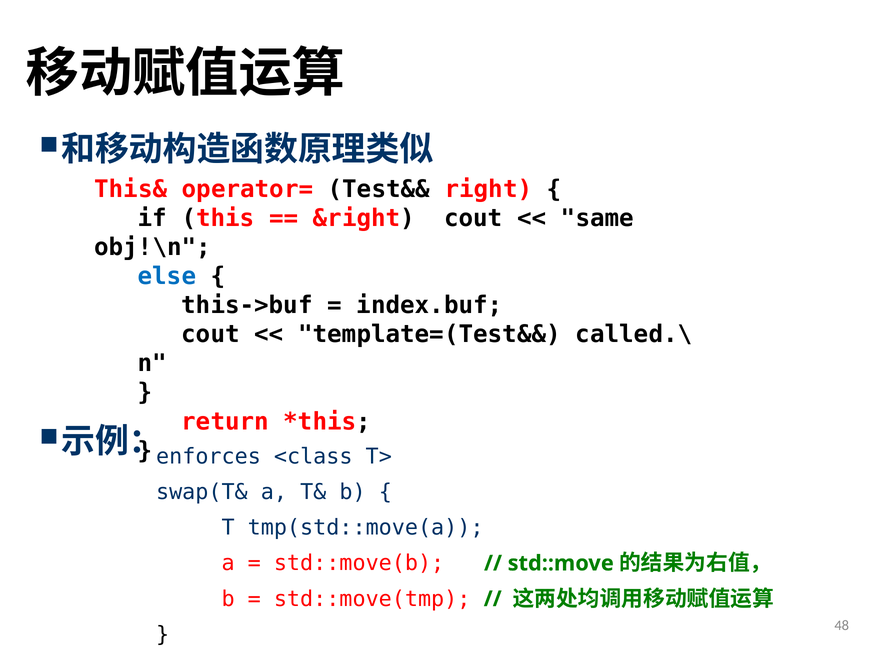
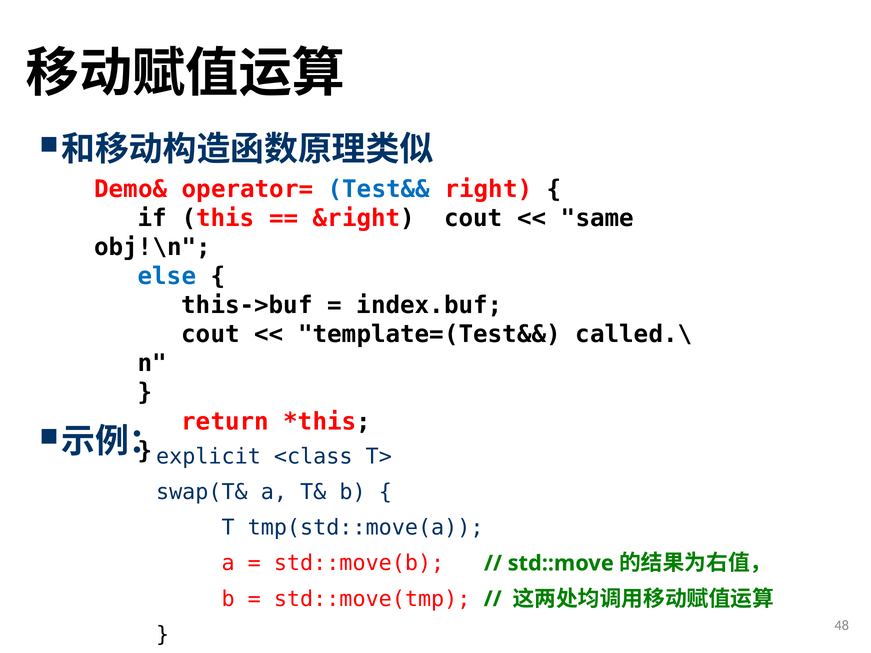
This&: This& -> Demo& (131, 189)
Test&& colour: black -> blue (379, 189)
enforces: enforces -> explicit (208, 457)
